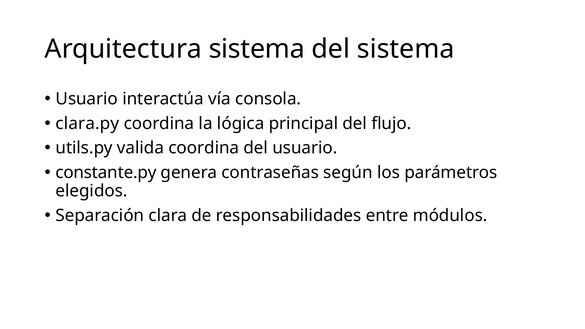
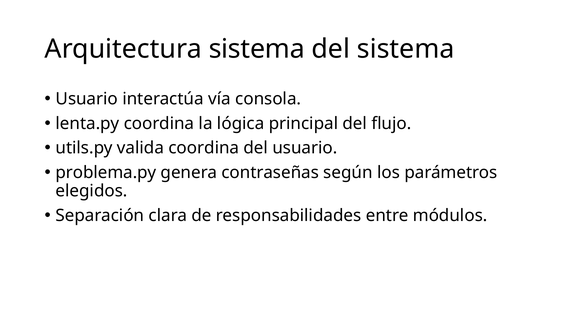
clara.py: clara.py -> lenta.py (87, 123)
constante.py: constante.py -> problema.py (106, 172)
